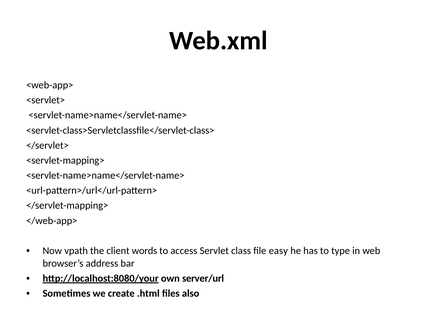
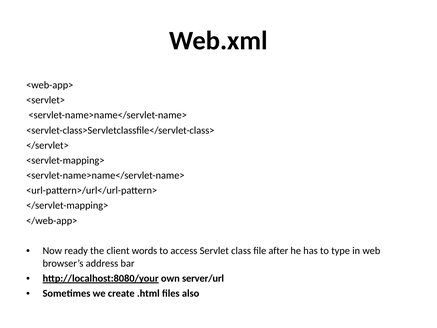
vpath: vpath -> ready (76, 251)
easy: easy -> after (278, 251)
